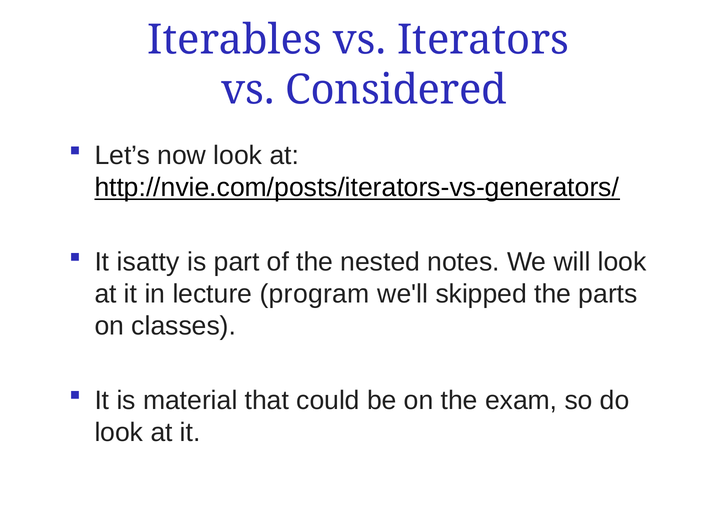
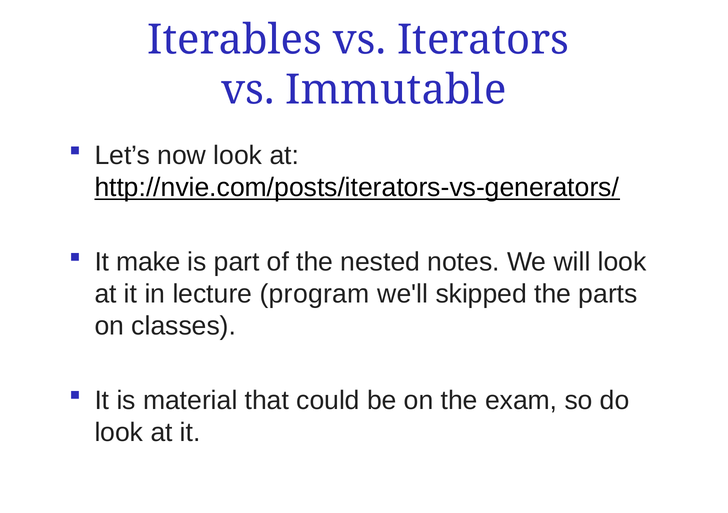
Considered: Considered -> Immutable (396, 90)
isatty: isatty -> make (148, 262)
